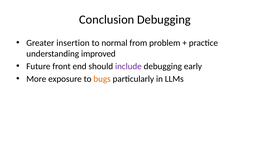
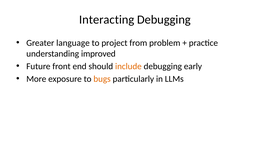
Conclusion: Conclusion -> Interacting (107, 20)
insertion: insertion -> language (73, 43)
normal: normal -> project (114, 43)
include colour: purple -> orange (128, 66)
